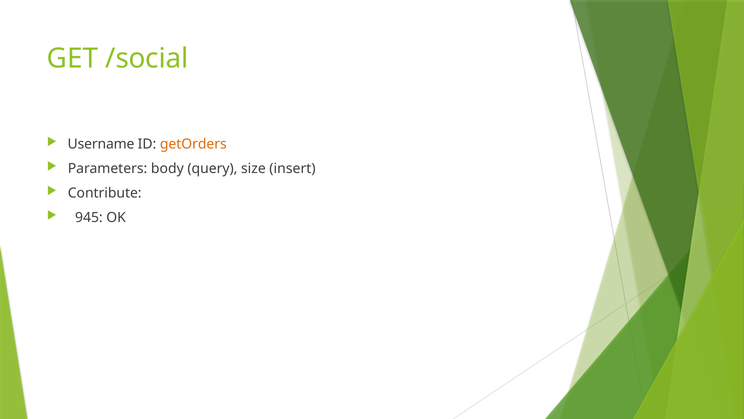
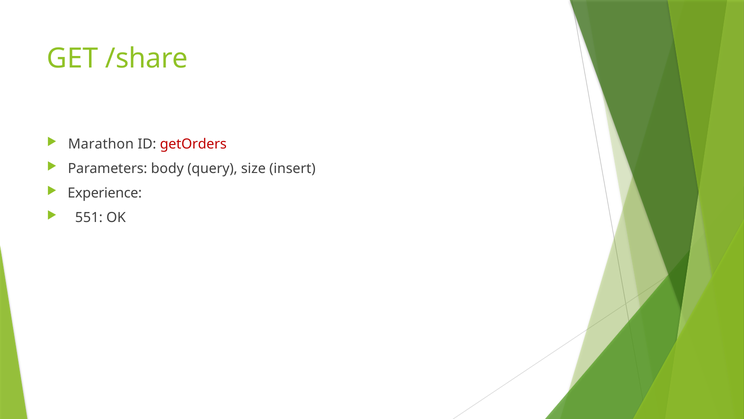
/social: /social -> /share (147, 59)
Username: Username -> Marathon (101, 144)
getOrders colour: orange -> red (193, 144)
Contribute: Contribute -> Experience (105, 193)
945: 945 -> 551 (89, 217)
